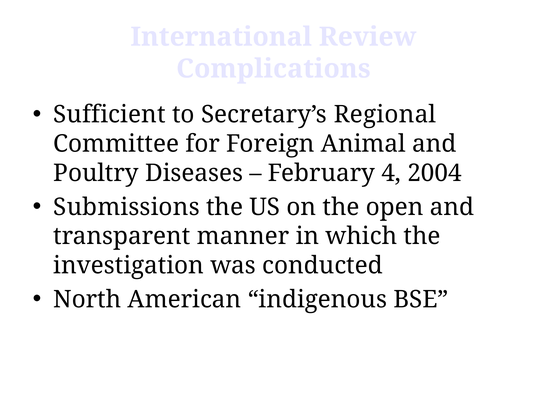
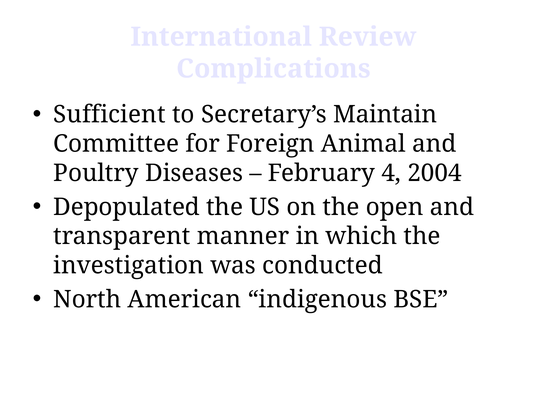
Regional: Regional -> Maintain (385, 115)
Submissions: Submissions -> Depopulated (127, 207)
